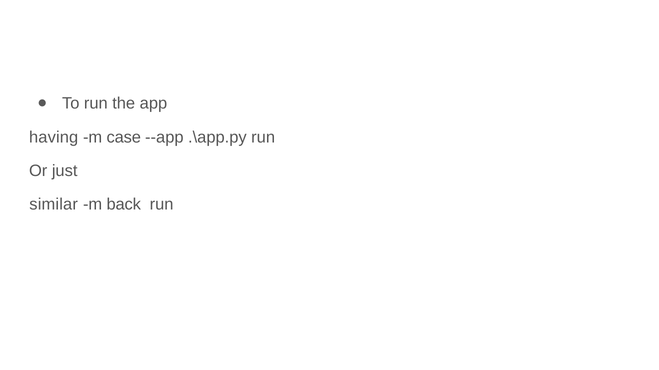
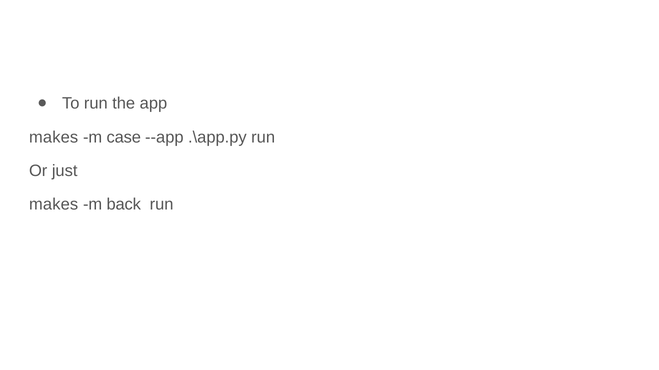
having: having -> makes (54, 137)
similar: similar -> makes (54, 205)
